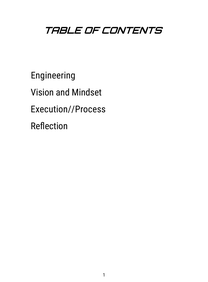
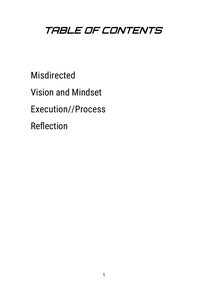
Engineering: Engineering -> Misdirected (53, 76)
